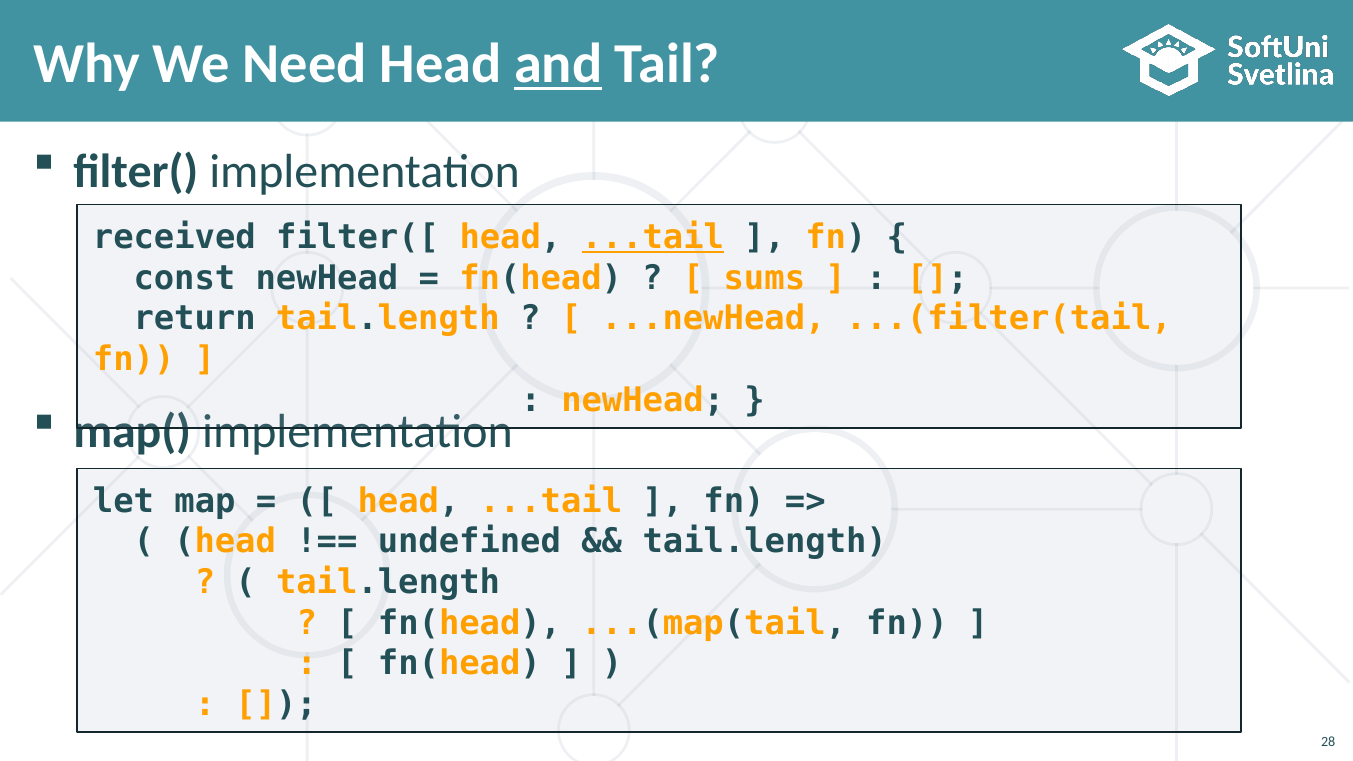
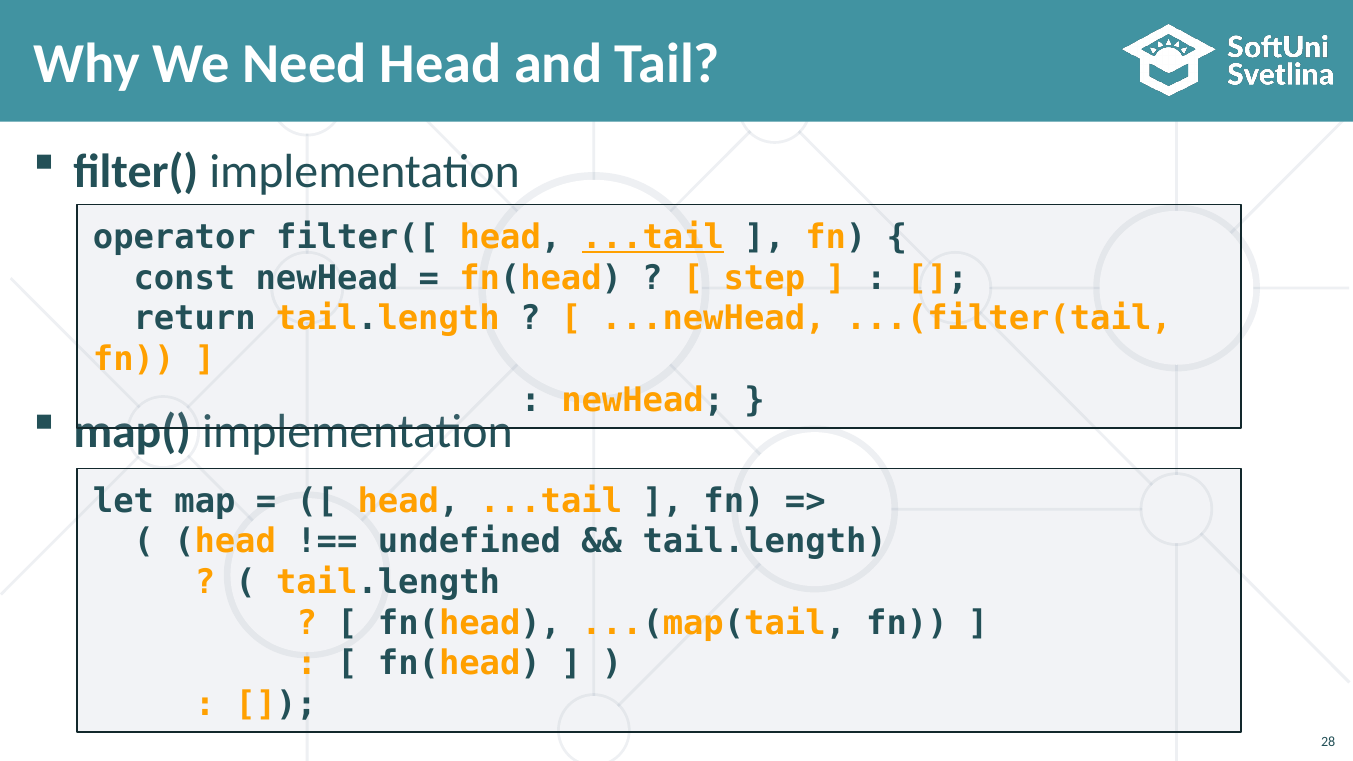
and underline: present -> none (558, 64)
received: received -> operator (174, 238)
sums: sums -> step (764, 278)
